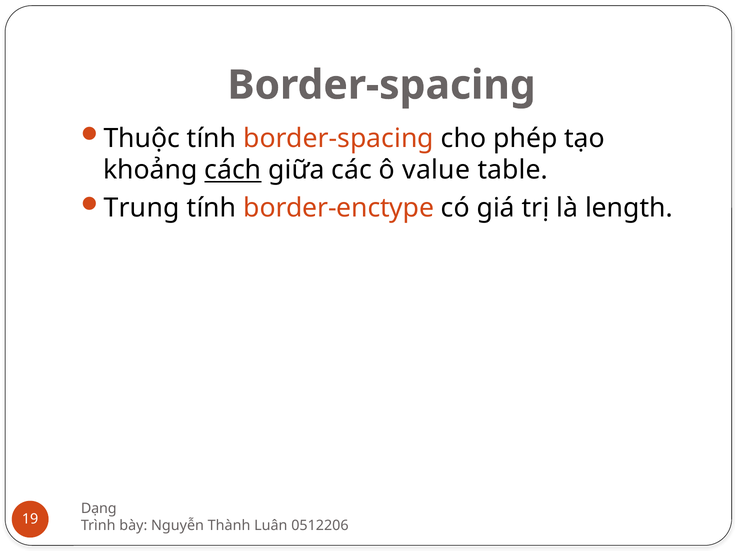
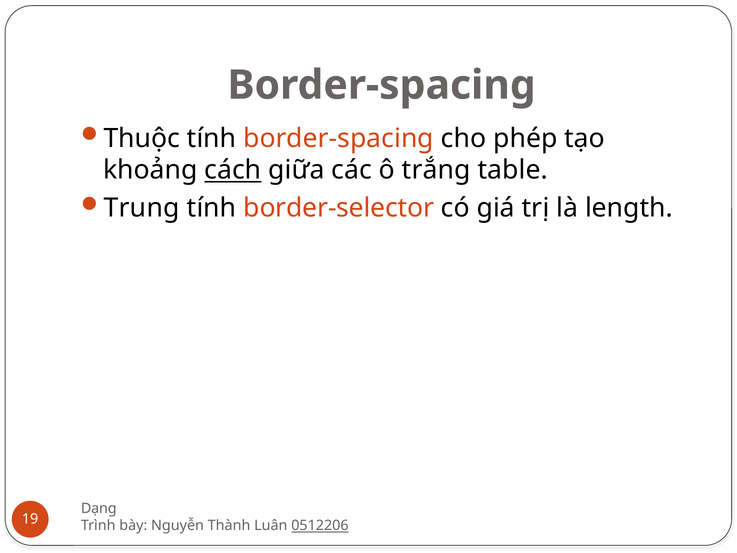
value: value -> trắng (436, 170)
border-enctype: border-enctype -> border-selector (339, 208)
0512206 underline: none -> present (320, 525)
